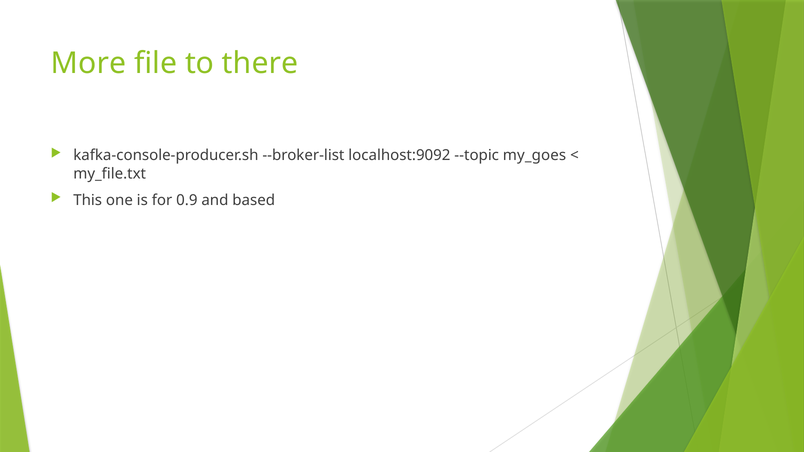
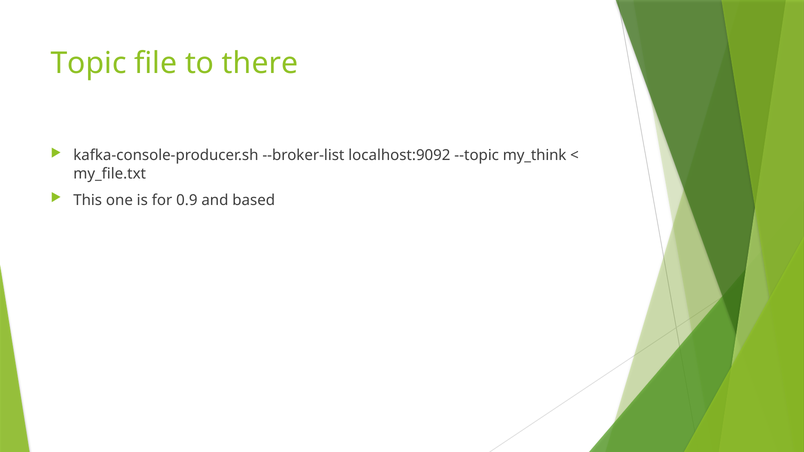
More: More -> Topic (89, 63)
my_goes: my_goes -> my_think (535, 156)
